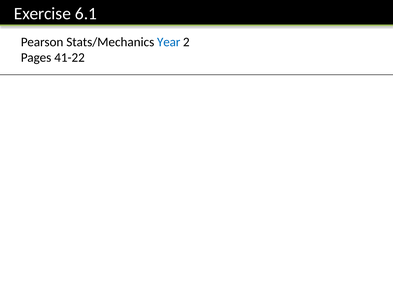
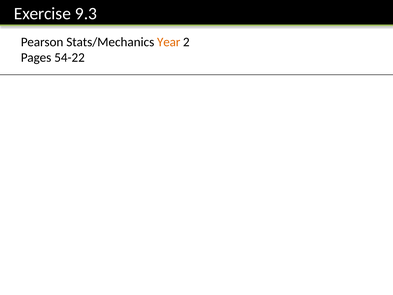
6.1: 6.1 -> 9.3 (86, 14)
Year colour: blue -> orange (169, 42)
41-22: 41-22 -> 54-22 (70, 58)
